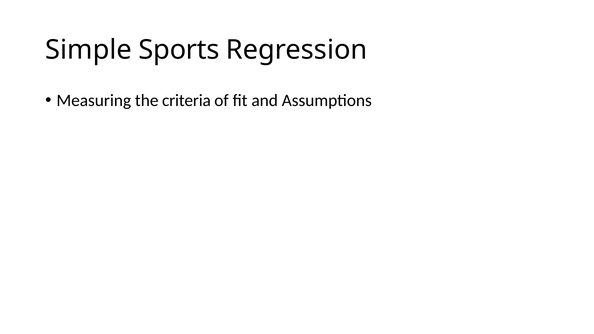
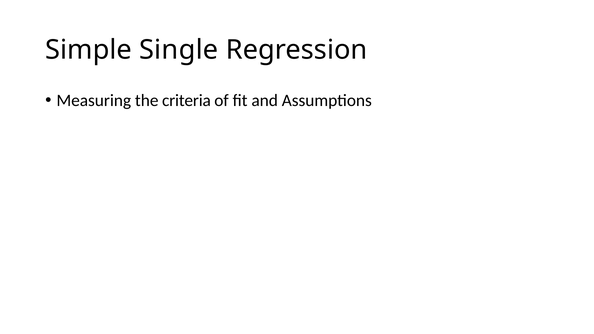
Sports: Sports -> Single (179, 50)
